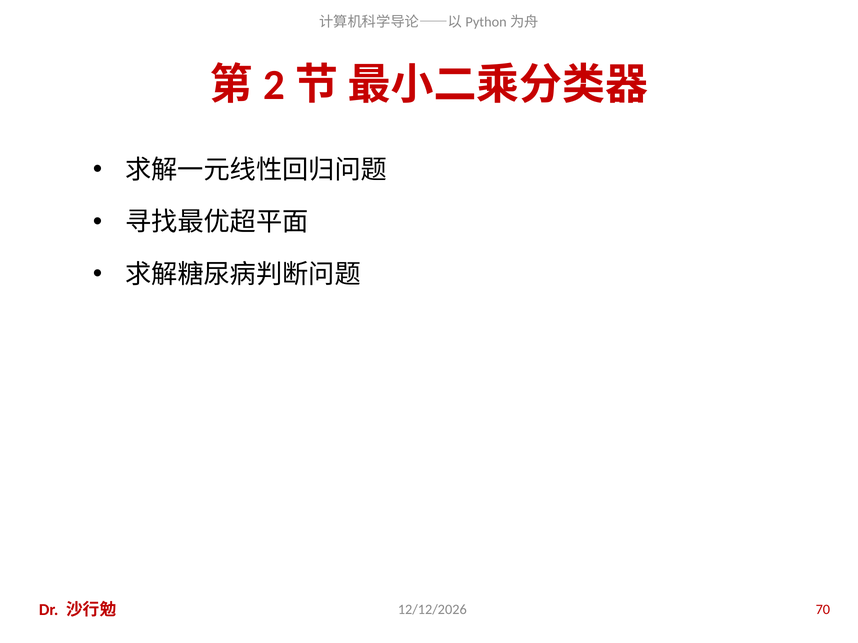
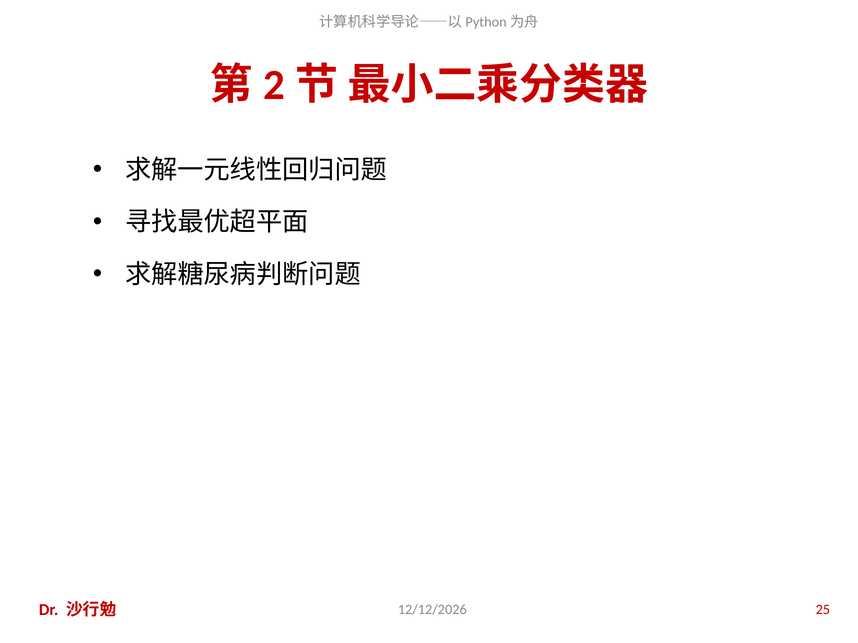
70: 70 -> 25 (823, 610)
